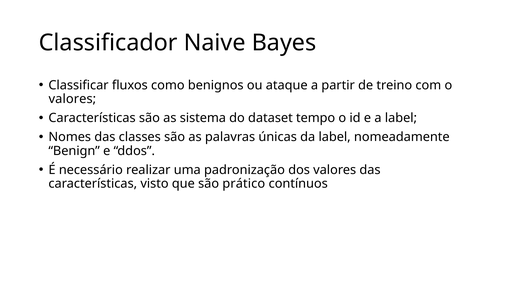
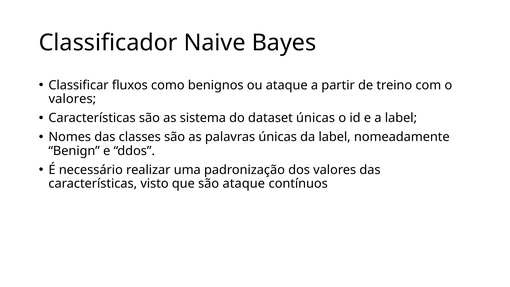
dataset tempo: tempo -> únicas (316, 118)
são prático: prático -> ataque (244, 184)
